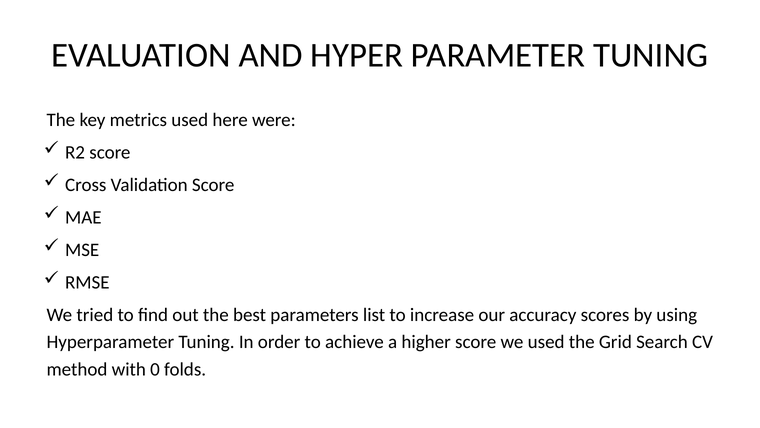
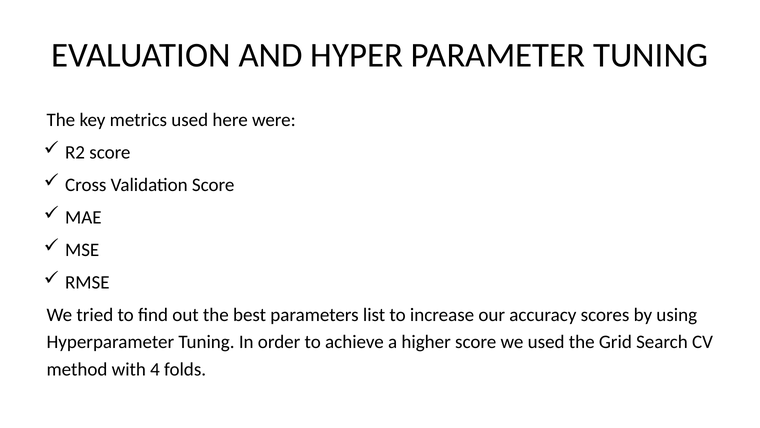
0: 0 -> 4 (155, 369)
